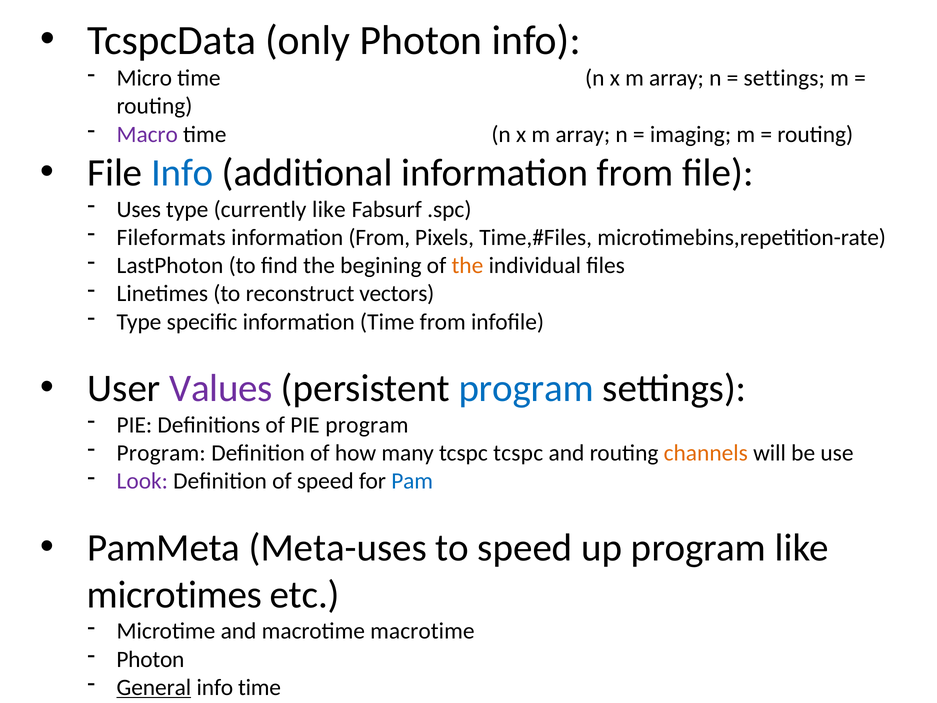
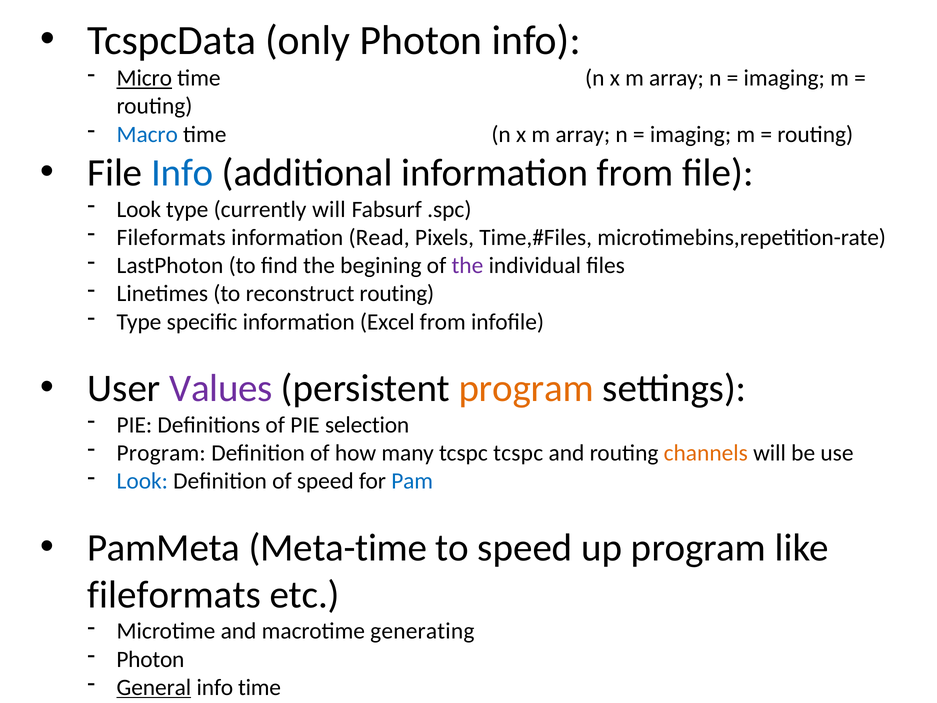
Micro underline: none -> present (144, 78)
settings: settings -> imaging (784, 78)
Macro colour: purple -> blue (147, 134)
Uses: Uses -> Look (139, 209)
currently like: like -> will (329, 209)
From: From -> Read (379, 237)
the colour: orange -> purple (467, 266)
reconstruct vectors: vectors -> routing (397, 294)
information Time: Time -> Excel (387, 322)
program colour: blue -> orange (526, 388)
PIE program: program -> selection (367, 425)
Look colour: purple -> blue (142, 481)
Meta-uses: Meta-uses -> Meta-time (338, 548)
microtimes: microtimes -> fileformats (174, 595)
macrotime macrotime: macrotime -> generating (422, 631)
